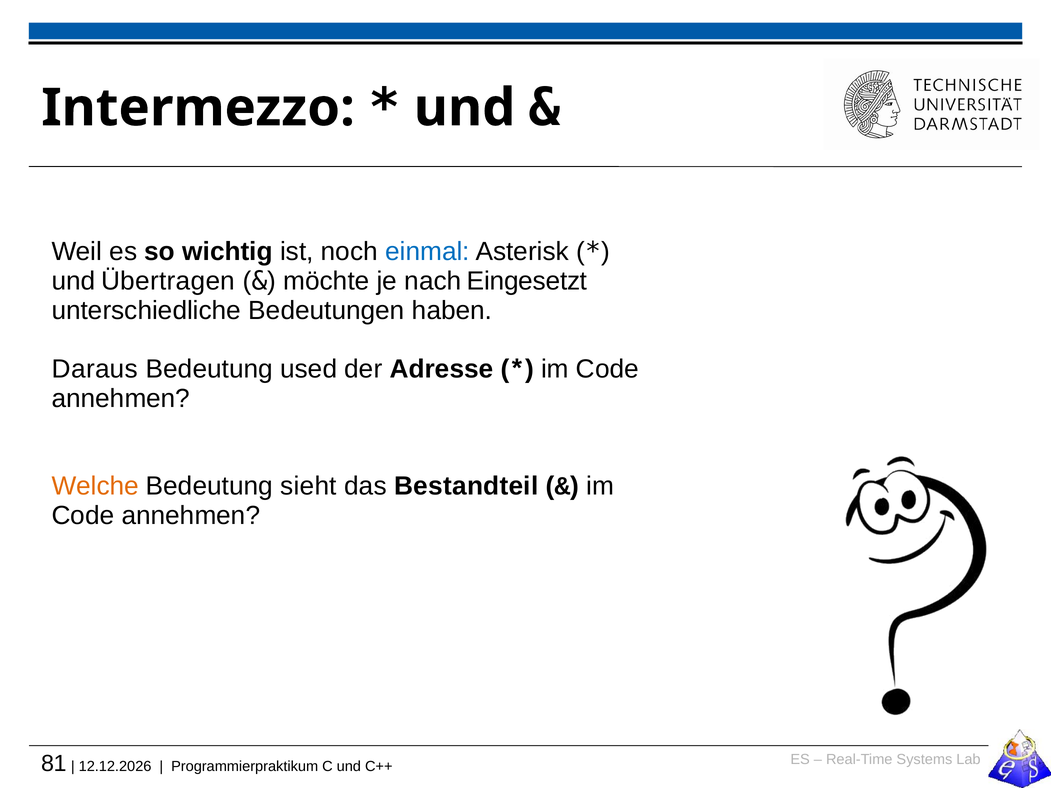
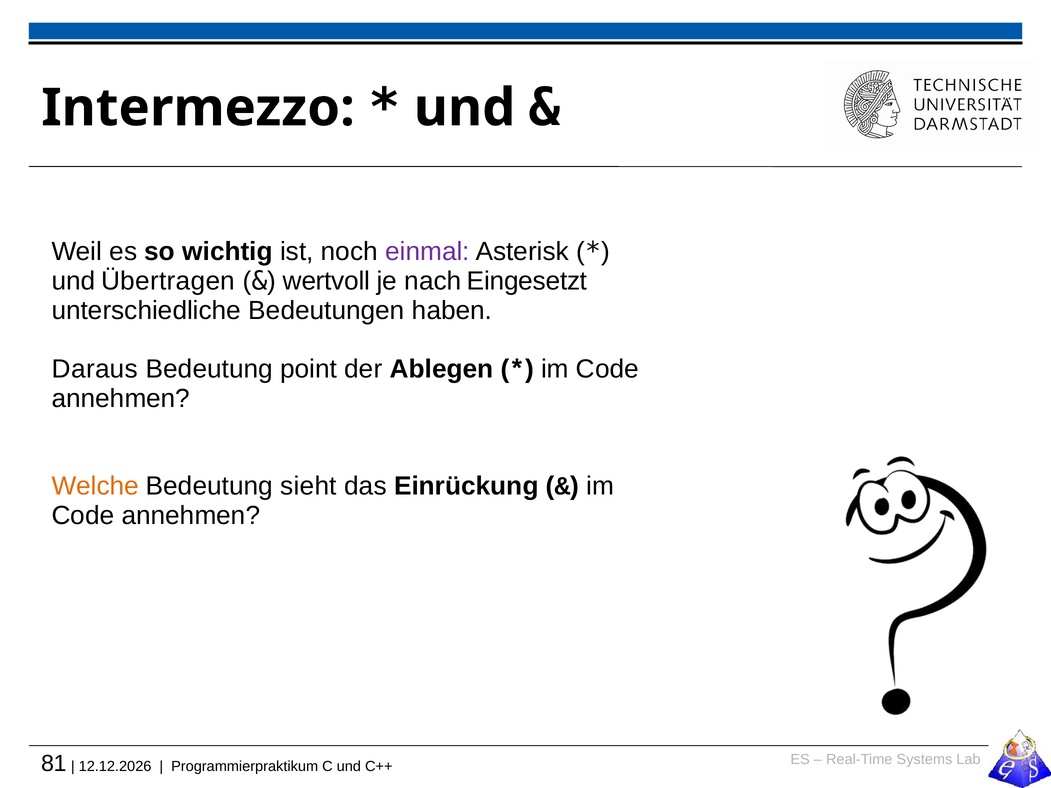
einmal colour: blue -> purple (427, 252)
möchte: möchte -> wertvoll (326, 281)
used: used -> point (309, 369)
Adresse: Adresse -> Ablegen (442, 369)
Bestandteil: Bestandteil -> Einrückung (466, 486)
